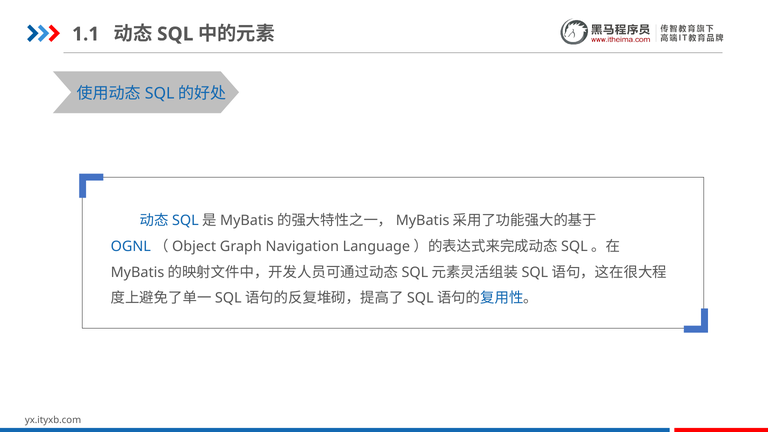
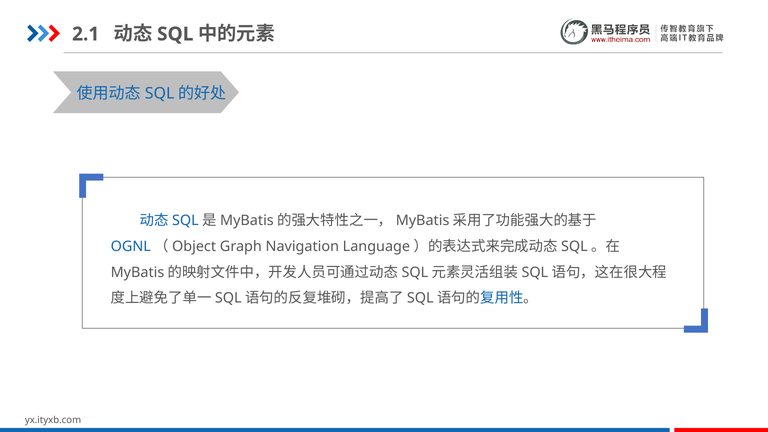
1.1: 1.1 -> 2.1 (86, 34)
